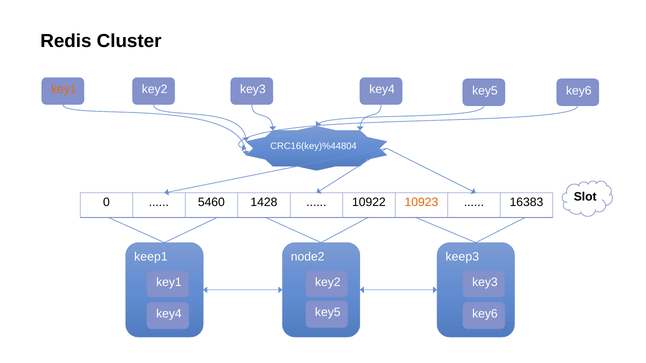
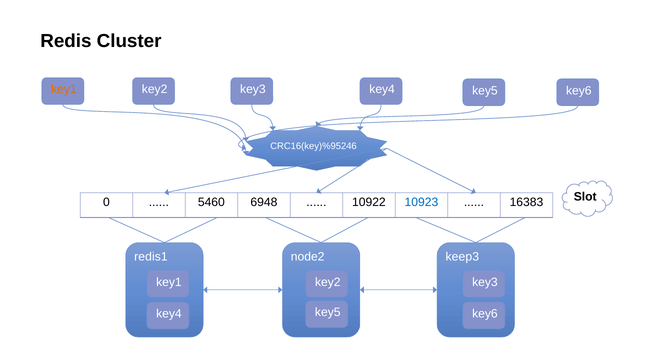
CRC16(key)%44804: CRC16(key)%44804 -> CRC16(key)%95246 (314, 146)
1428: 1428 -> 6948 (264, 203)
10923 colour: orange -> blue (421, 203)
keep1: keep1 -> redis1 (151, 257)
